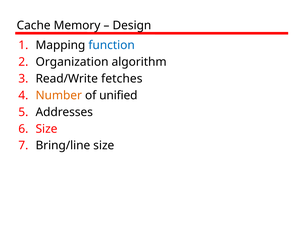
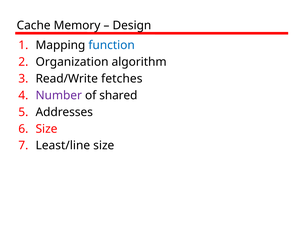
Number colour: orange -> purple (59, 95)
unified: unified -> shared (118, 95)
Bring/line: Bring/line -> Least/line (63, 145)
